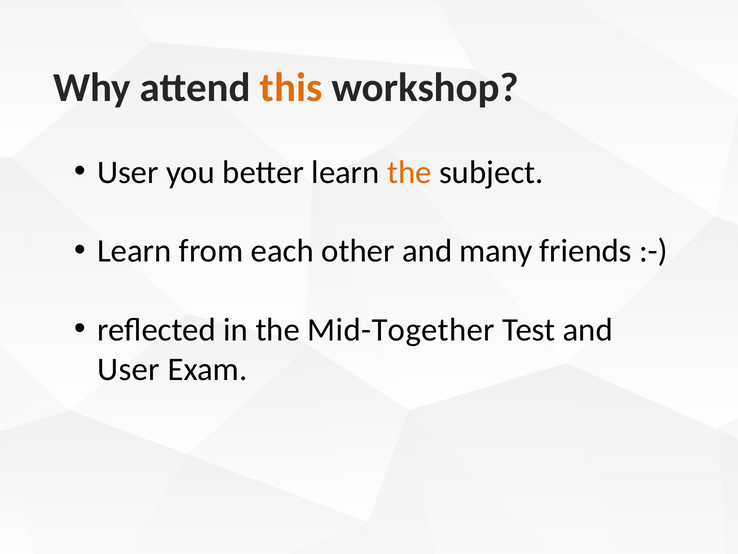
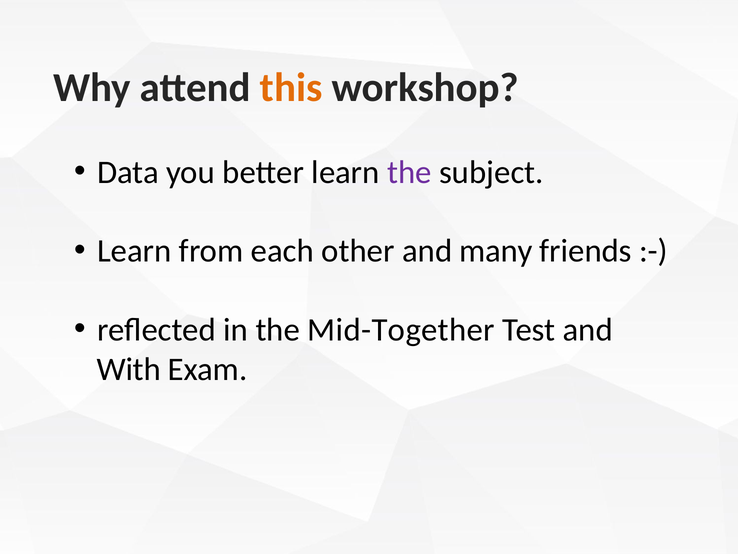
User: User -> Data (128, 172)
the colour: orange -> purple (409, 172)
User: User -> With (129, 369)
